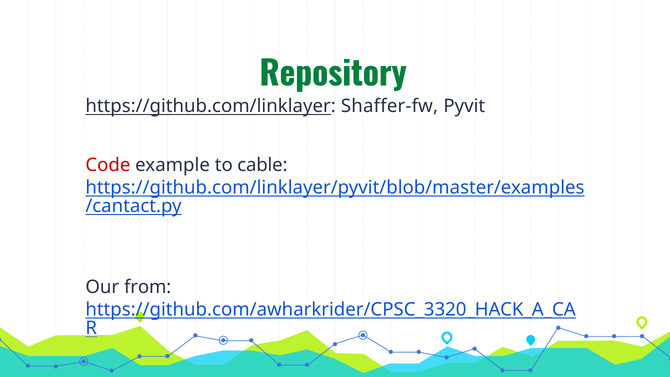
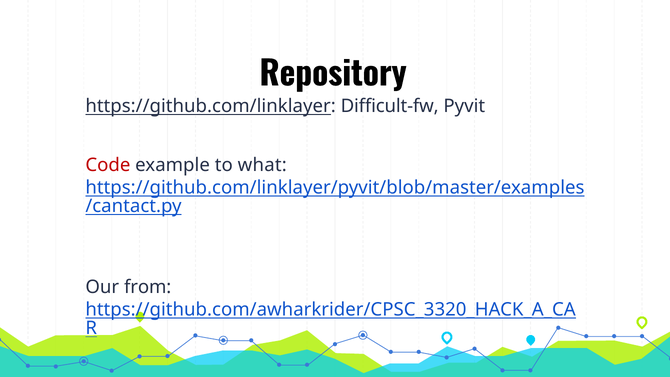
Repository colour: green -> black (333, 74)
Shaffer-fw: Shaffer-fw -> Difficult-fw (390, 106)
cable: cable -> what (262, 165)
